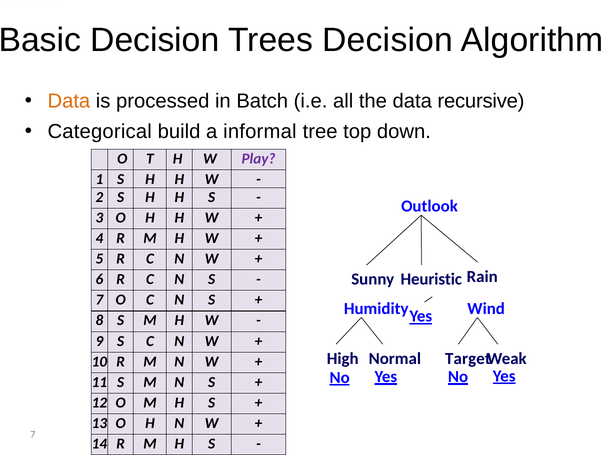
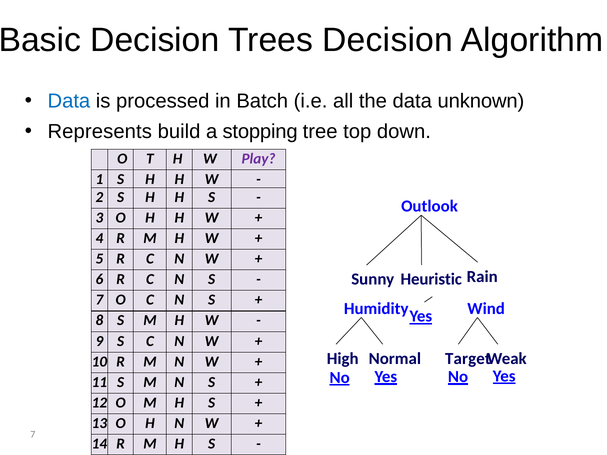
Data colour: orange -> blue (69, 101)
recursive: recursive -> unknown (481, 101)
Categorical: Categorical -> Represents (100, 132)
informal: informal -> stopping (260, 132)
